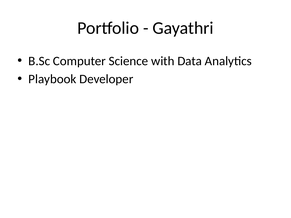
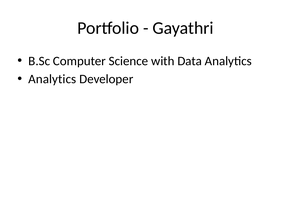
Playbook: Playbook -> Analytics (52, 79)
